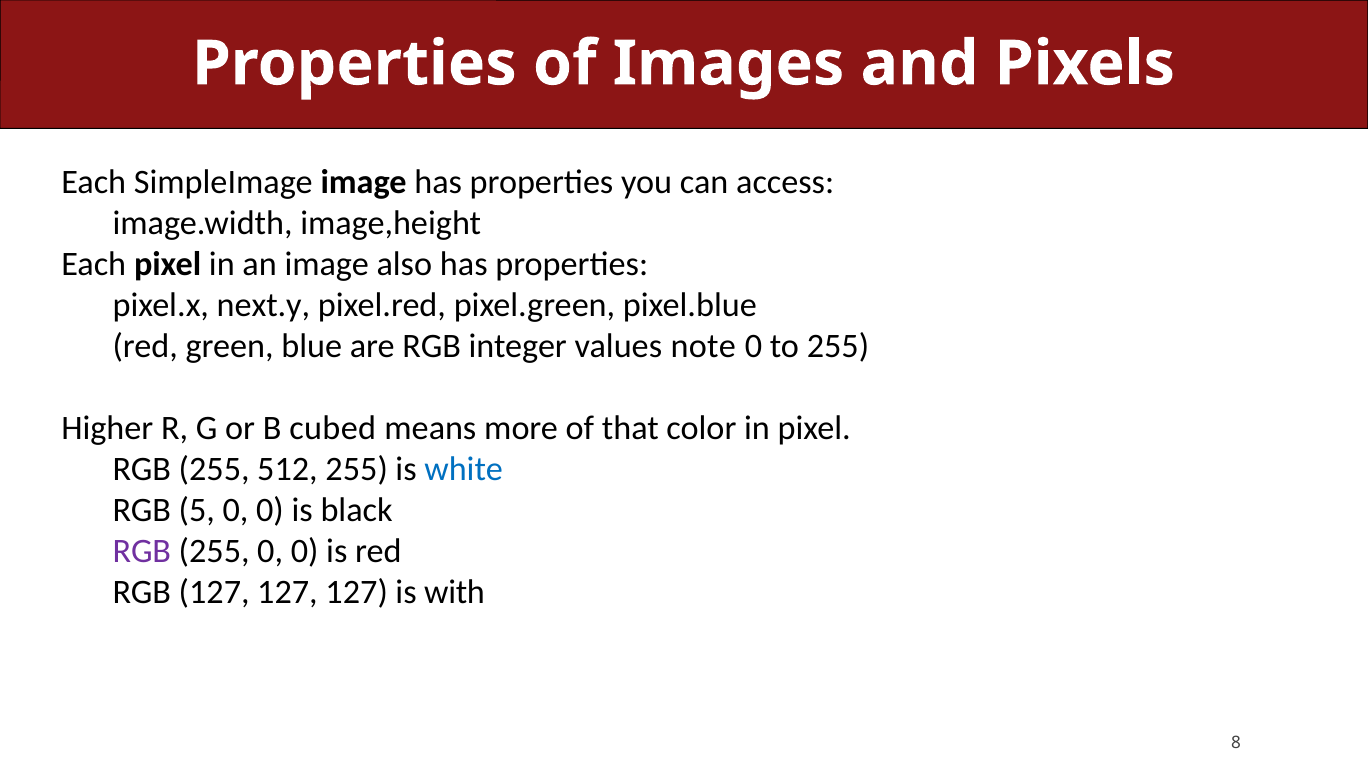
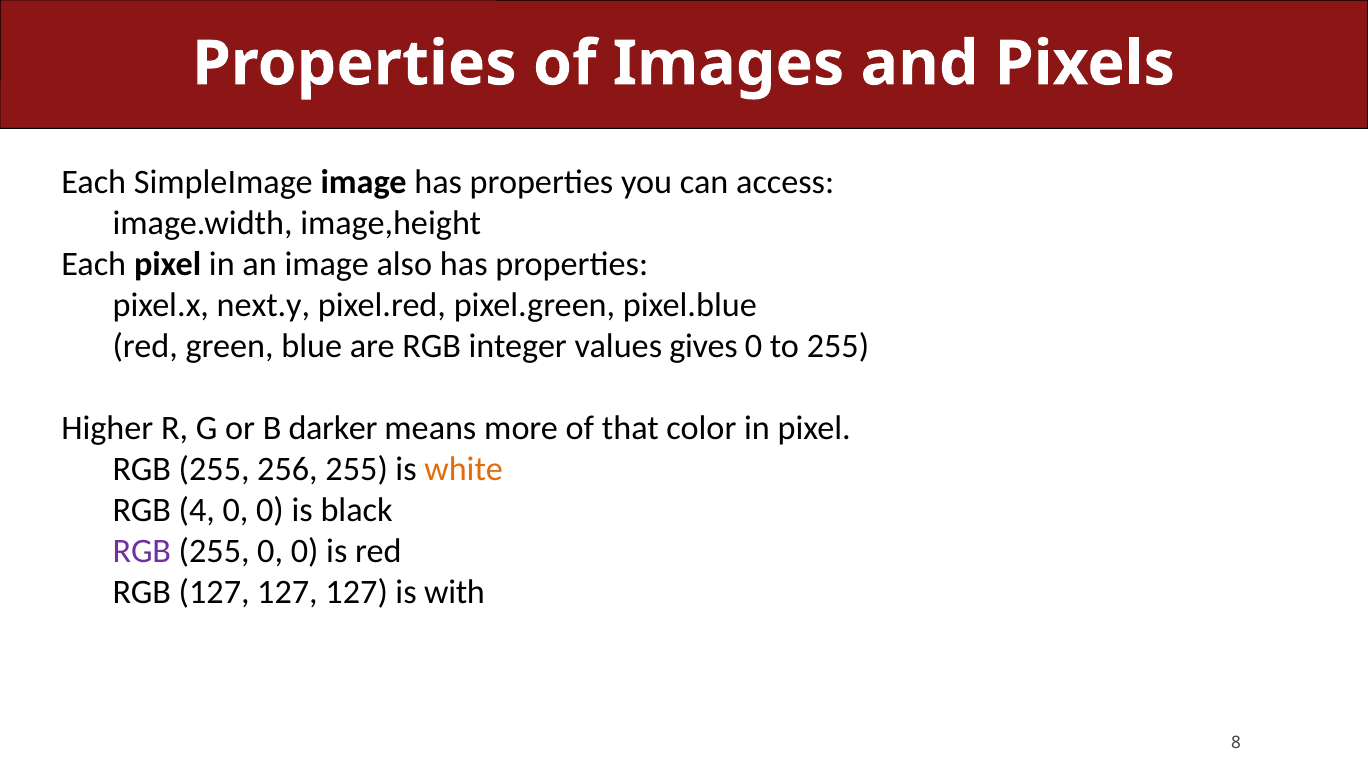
note: note -> gives (704, 346)
cubed: cubed -> darker (333, 428)
512: 512 -> 256 (287, 469)
white colour: blue -> orange (464, 469)
5: 5 -> 4 (197, 510)
